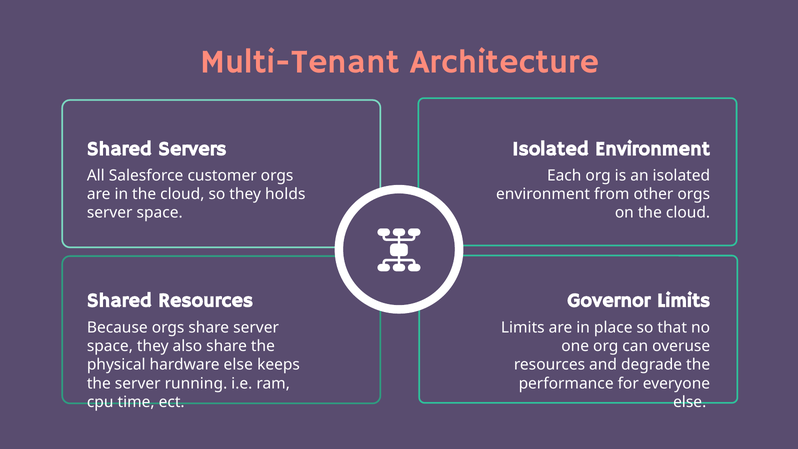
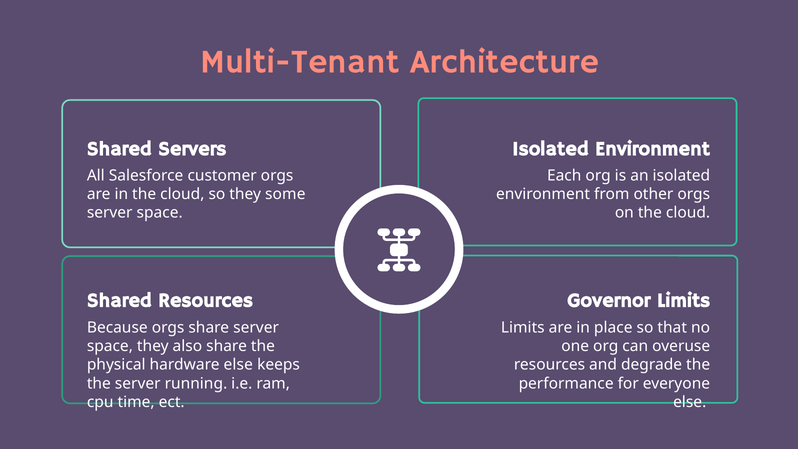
holds: holds -> some (285, 194)
